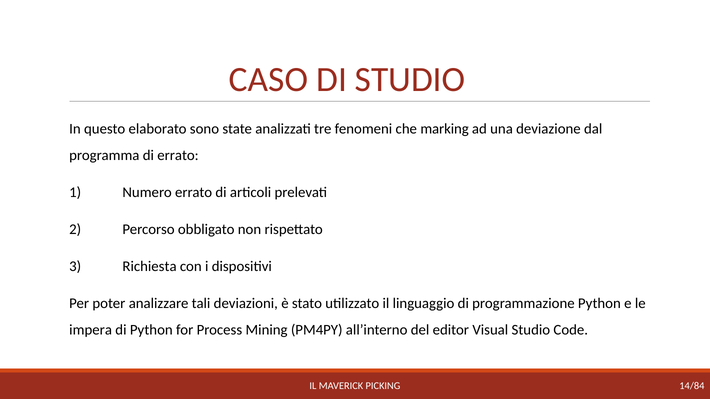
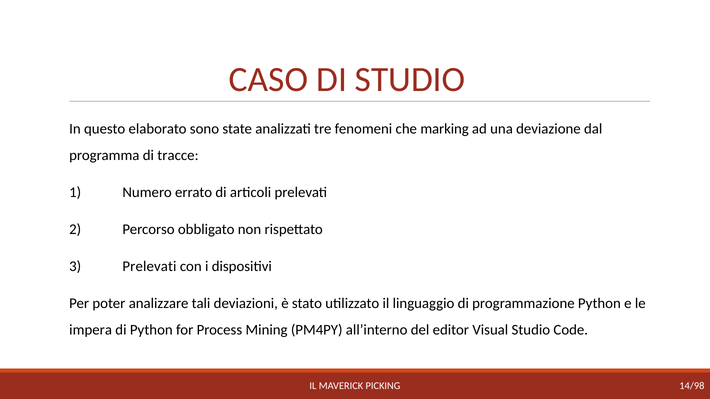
di errato: errato -> tracce (178, 156)
3 Richiesta: Richiesta -> Prelevati (149, 267)
14/84: 14/84 -> 14/98 (692, 386)
